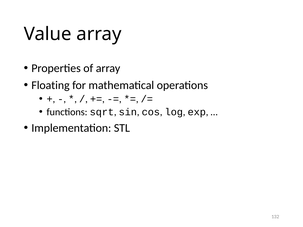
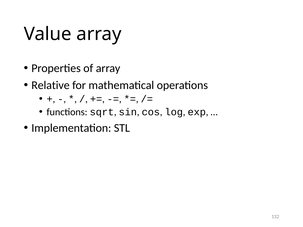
Floating: Floating -> Relative (51, 85)
